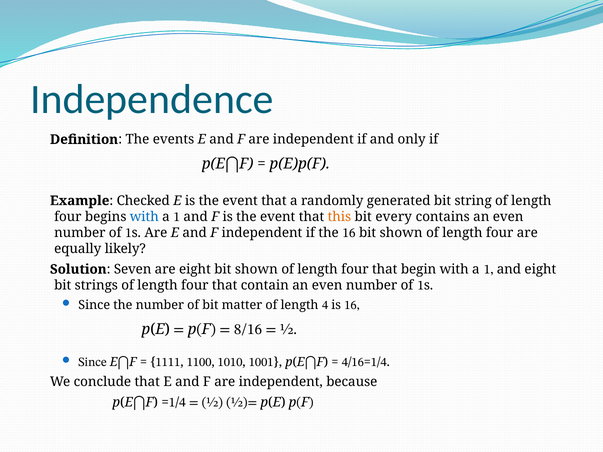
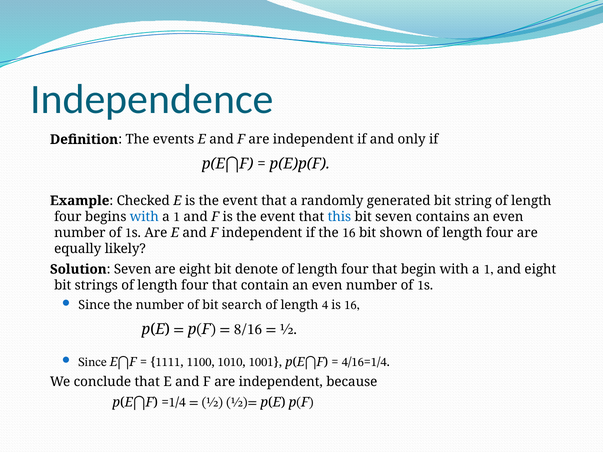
this colour: orange -> blue (339, 217)
bit every: every -> seven (394, 217)
eight bit shown: shown -> denote (256, 269)
matter: matter -> search (242, 305)
